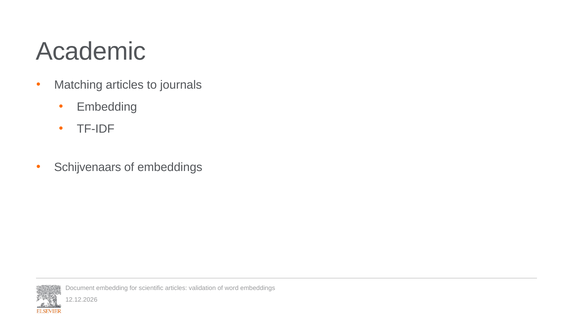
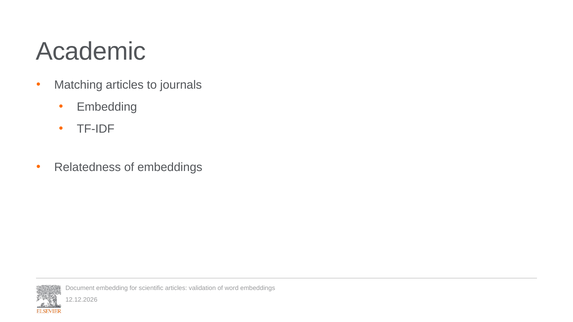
Schijvenaars: Schijvenaars -> Relatedness (88, 167)
